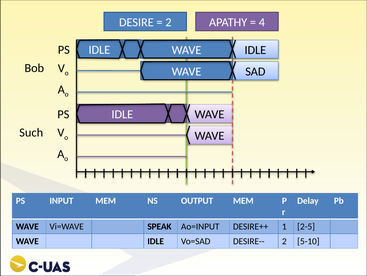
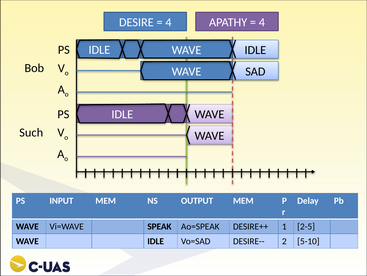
2: 2 -> 4 (168, 22)
Ao=INPUT: Ao=INPUT -> Ao=SPEAK (200, 226)
